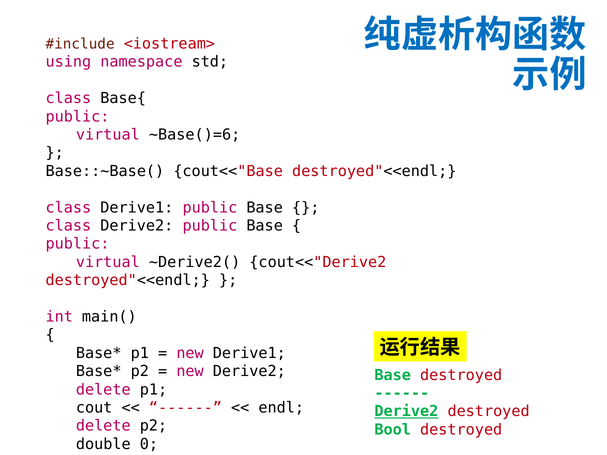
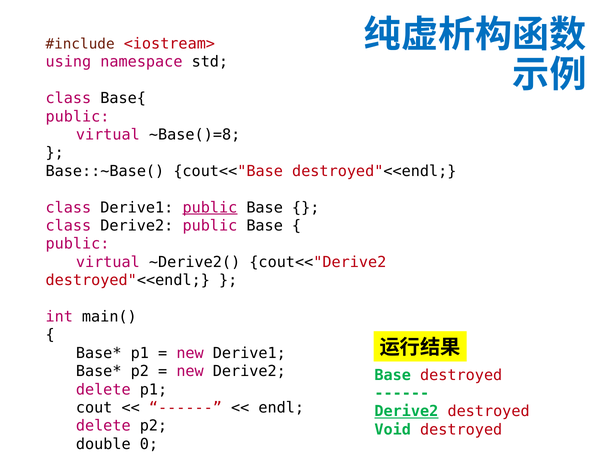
~Base()=6: ~Base()=6 -> ~Base()=8 (195, 135)
public underline: none -> present (210, 208)
Bool: Bool -> Void (393, 430)
